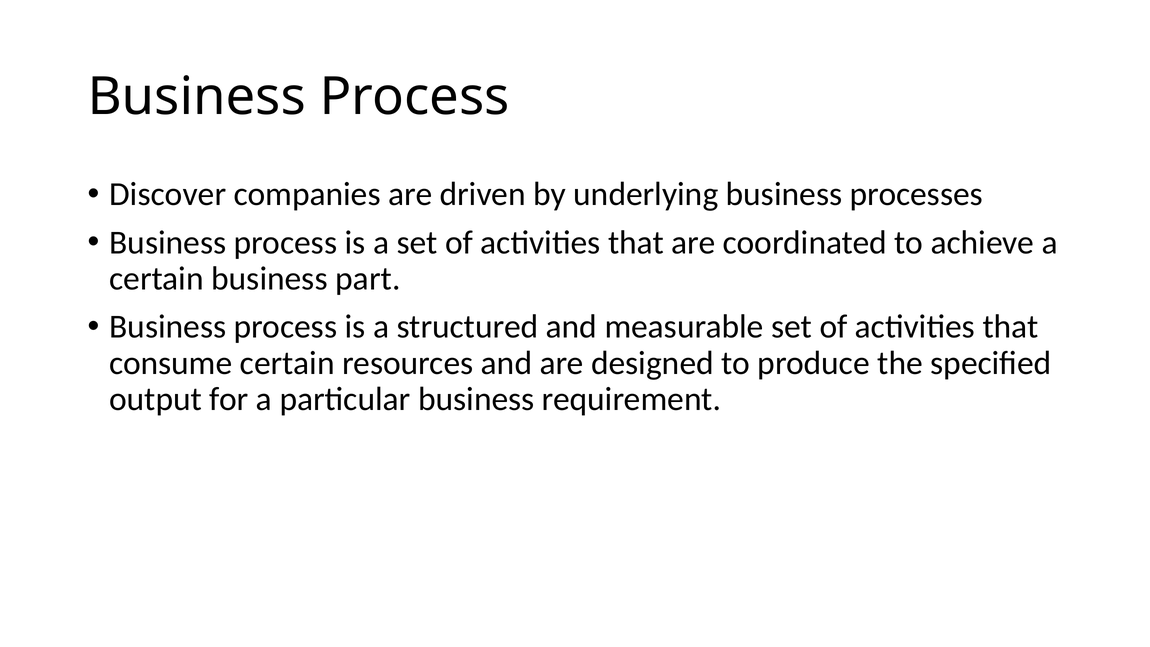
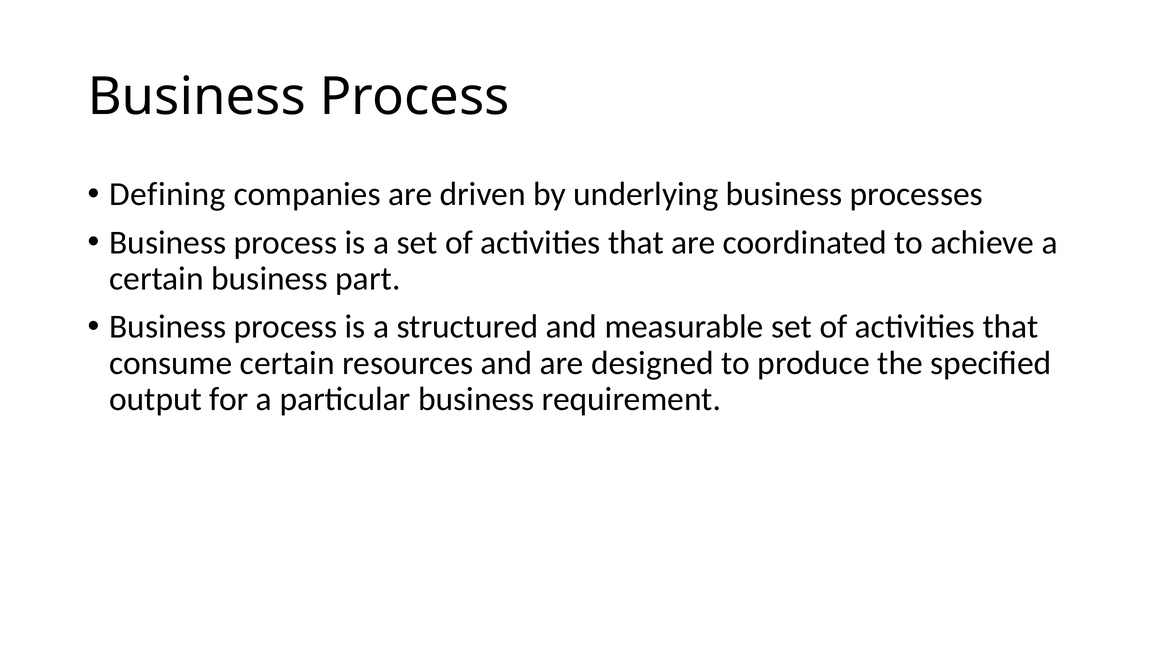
Discover: Discover -> Defining (168, 194)
